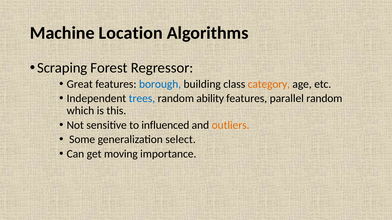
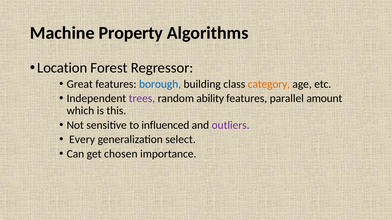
Location: Location -> Property (131, 33)
Scraping: Scraping -> Location (62, 68)
trees colour: blue -> purple (142, 99)
parallel random: random -> amount (324, 99)
outliers colour: orange -> purple (231, 125)
Some: Some -> Every (82, 140)
moving: moving -> chosen (121, 154)
